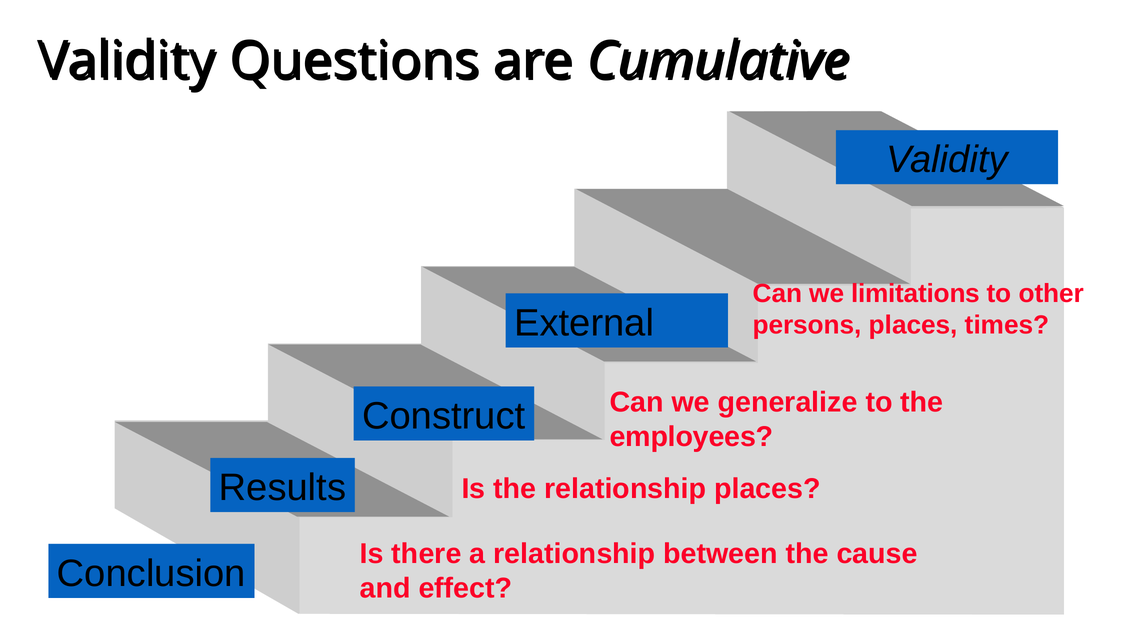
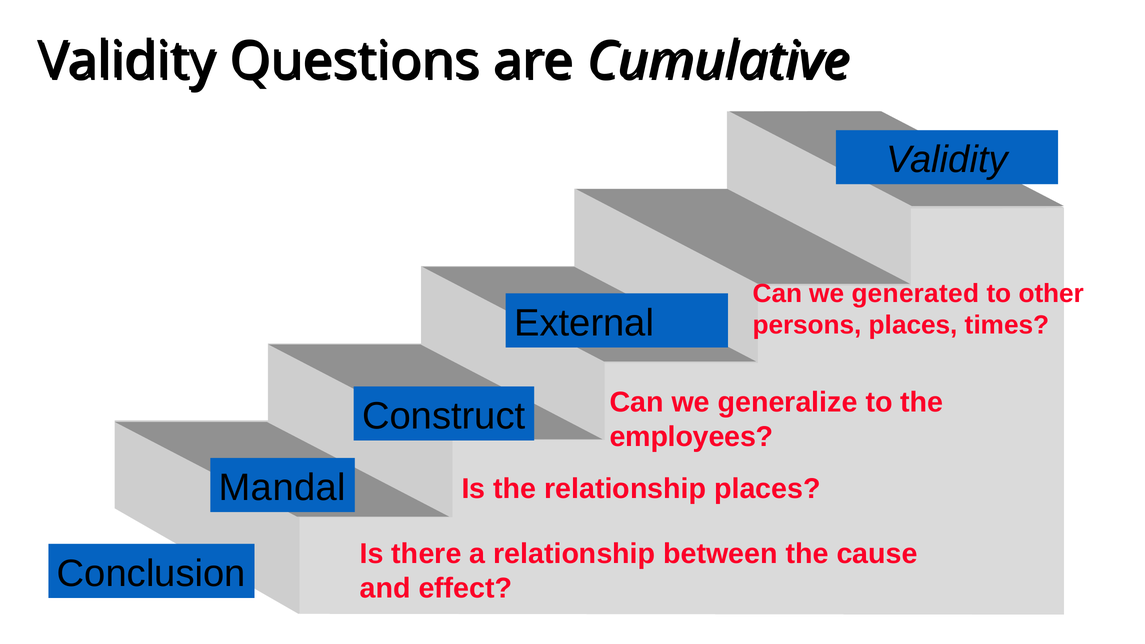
limitations: limitations -> generated (915, 294)
Results: Results -> Mandal (282, 488)
